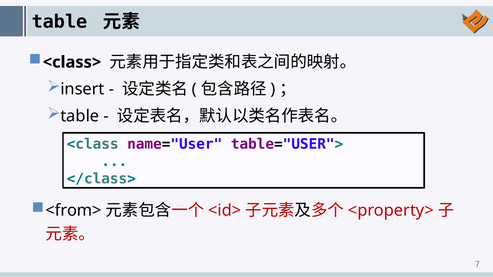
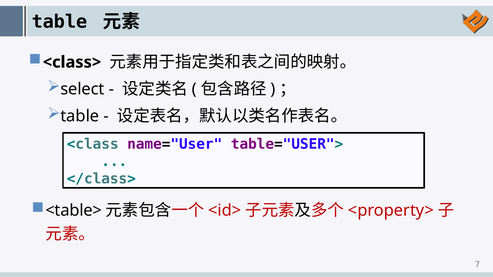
insert: insert -> select (82, 89)
<from>: <from> -> <table> (74, 211)
